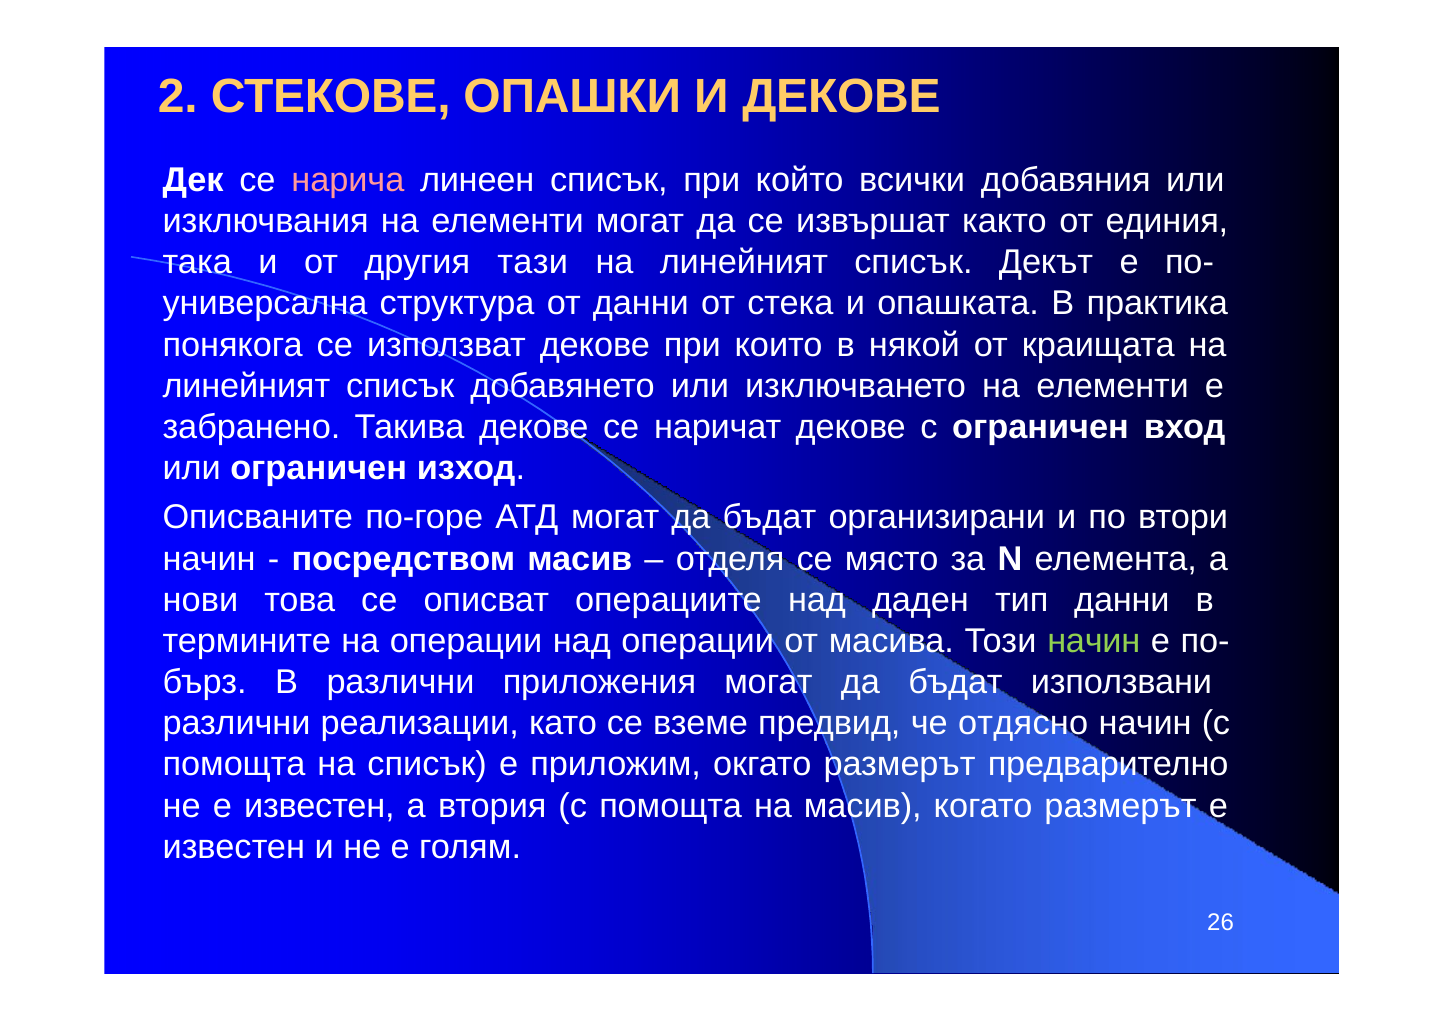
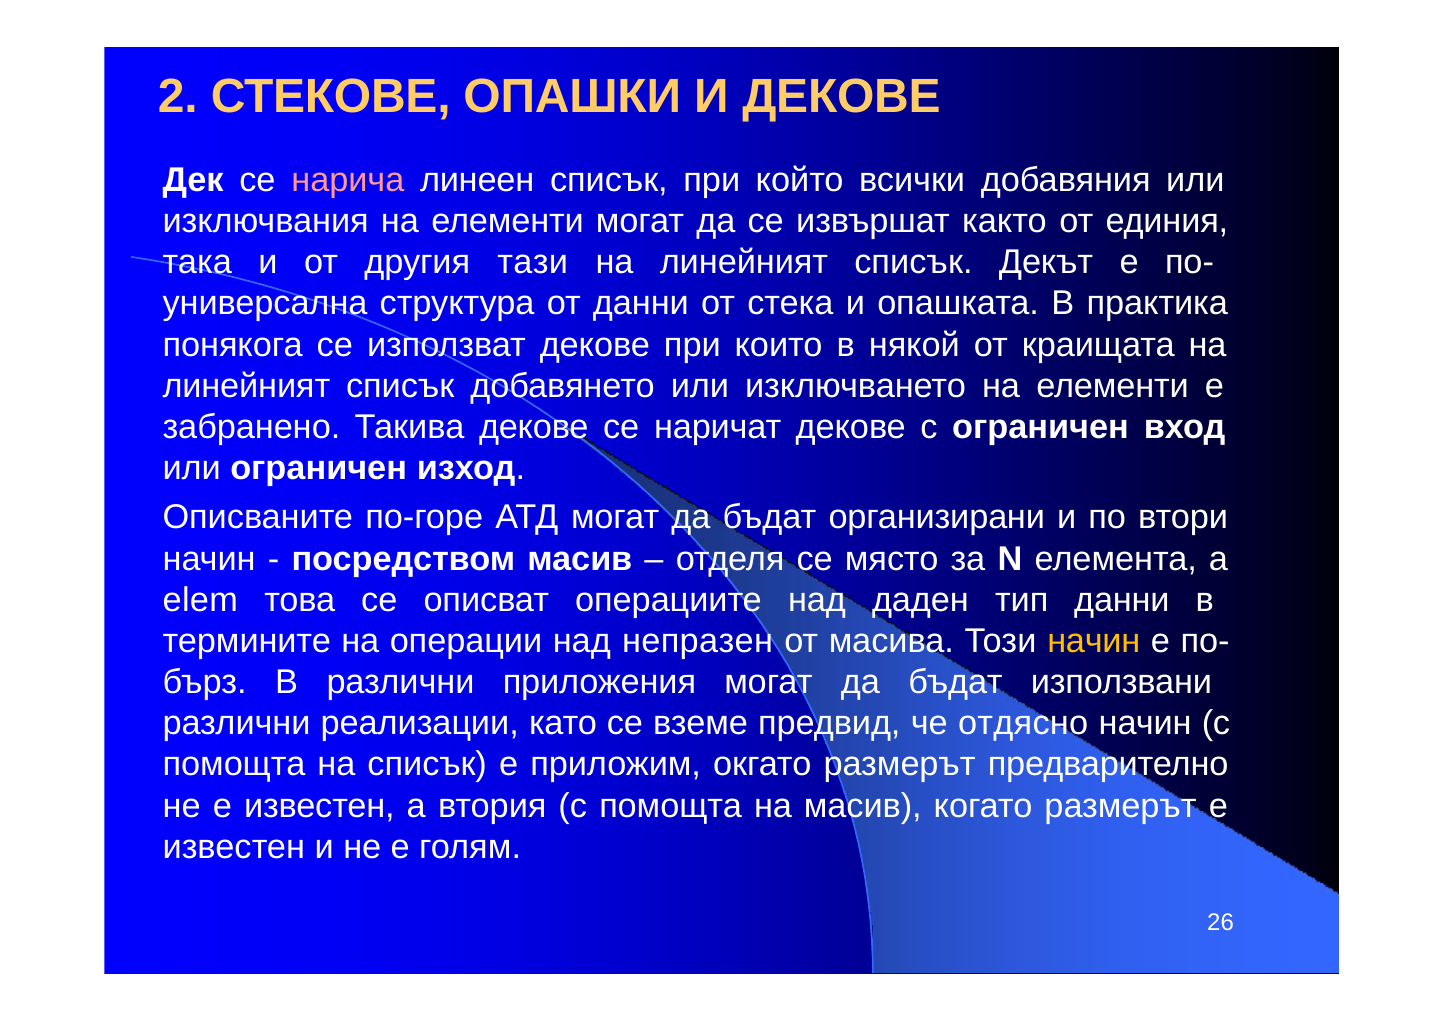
нови: нови -> elem (200, 600)
над операции: операции -> непразен (697, 641)
начин colour: light green -> yellow (1094, 641)
